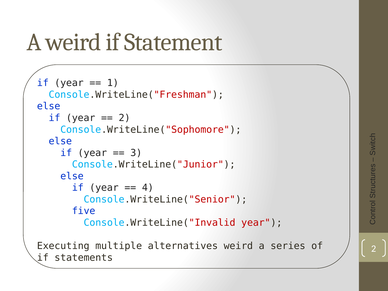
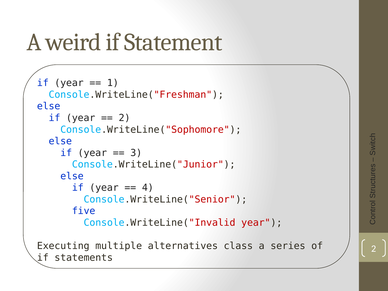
alternatives weird: weird -> class (238, 246)
